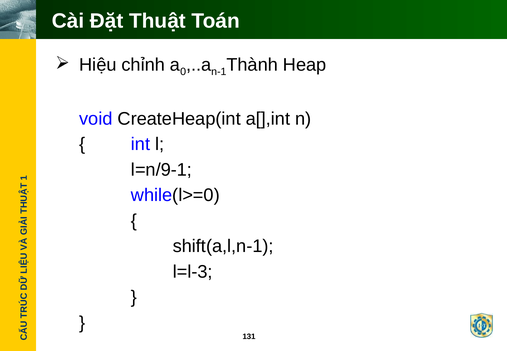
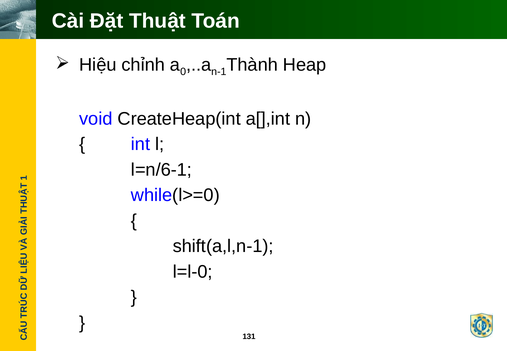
l=n/9-1: l=n/9-1 -> l=n/6-1 (162, 170)
l=l-3: l=l-3 -> l=l-0 (193, 272)
